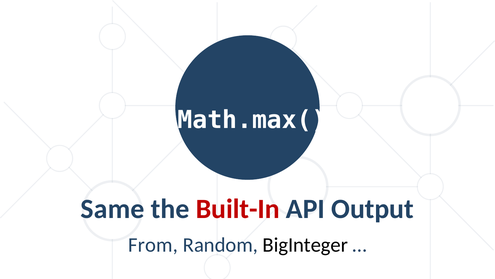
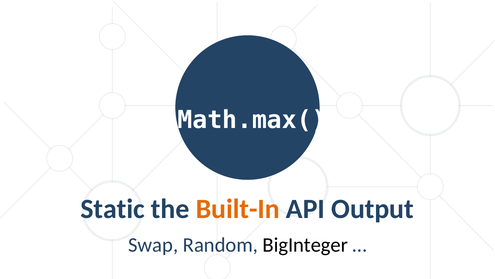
Same: Same -> Static (113, 209)
Built-In colour: red -> orange (238, 209)
From: From -> Swap (153, 244)
